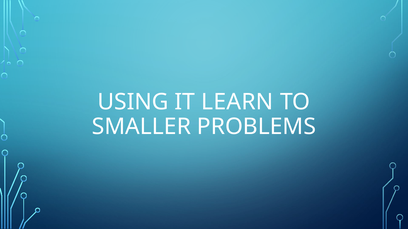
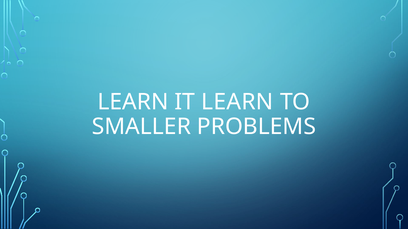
USING: USING -> LEARN (133, 102)
